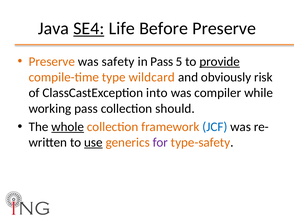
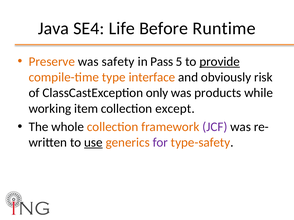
SE4 underline: present -> none (89, 28)
Before Preserve: Preserve -> Runtime (224, 28)
wildcard: wildcard -> interface (152, 77)
into: into -> only (157, 93)
compiler: compiler -> products (218, 93)
working pass: pass -> item (86, 109)
should: should -> except (175, 109)
whole underline: present -> none (68, 127)
JCF colour: blue -> purple (215, 127)
